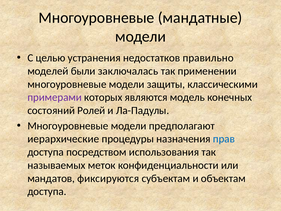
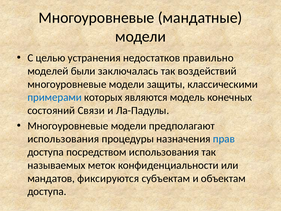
применении: применении -> воздействий (207, 71)
примерами colour: purple -> blue (55, 97)
Ролей: Ролей -> Связи (91, 110)
иерархические: иерархические -> использования (63, 139)
